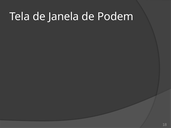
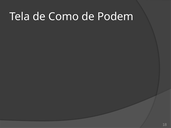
Janela: Janela -> Como (64, 17)
